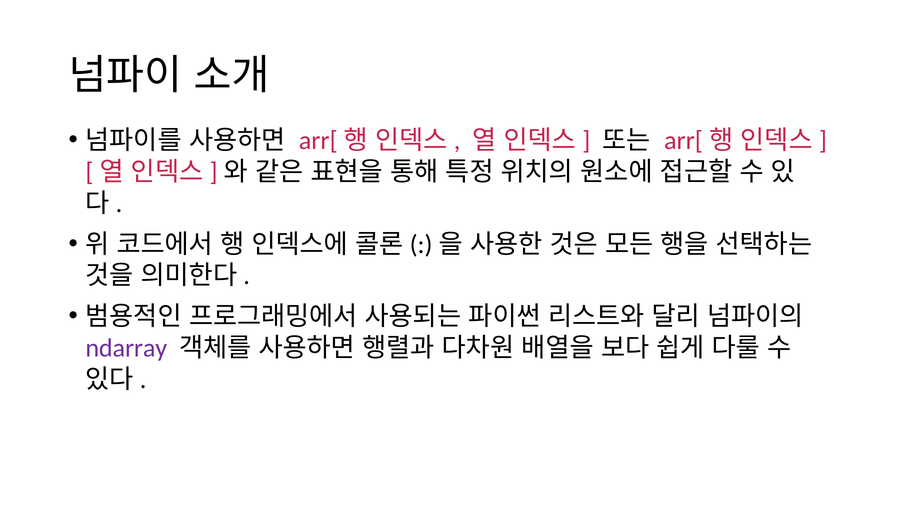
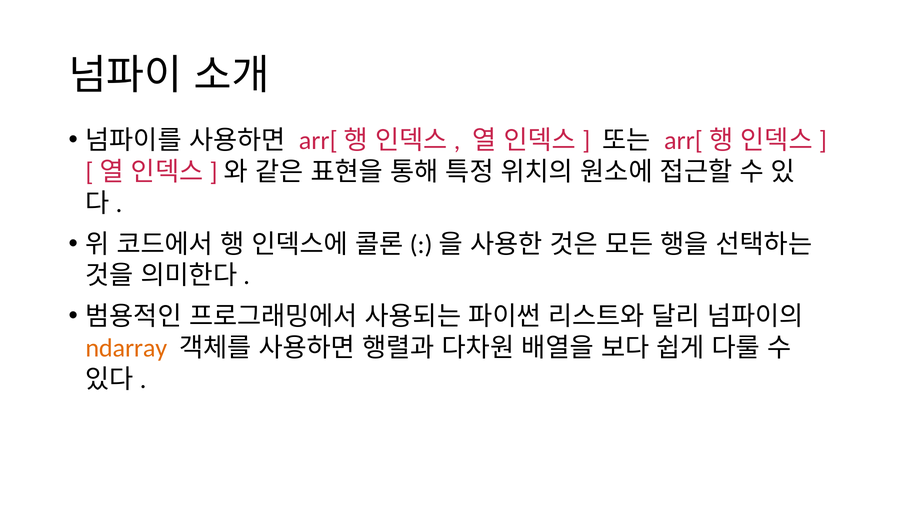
ndarray colour: purple -> orange (126, 348)
